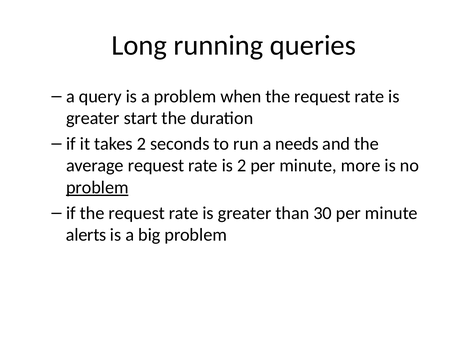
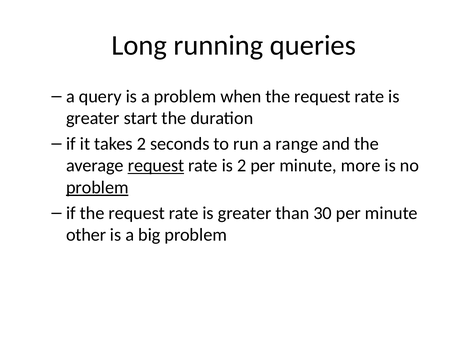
needs: needs -> range (297, 144)
request underline: none -> present (156, 166)
alerts: alerts -> other (86, 235)
